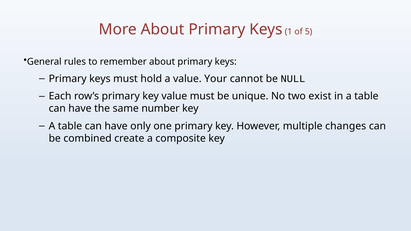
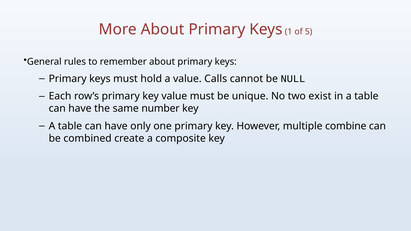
Your: Your -> Calls (216, 79)
changes: changes -> combine (346, 126)
